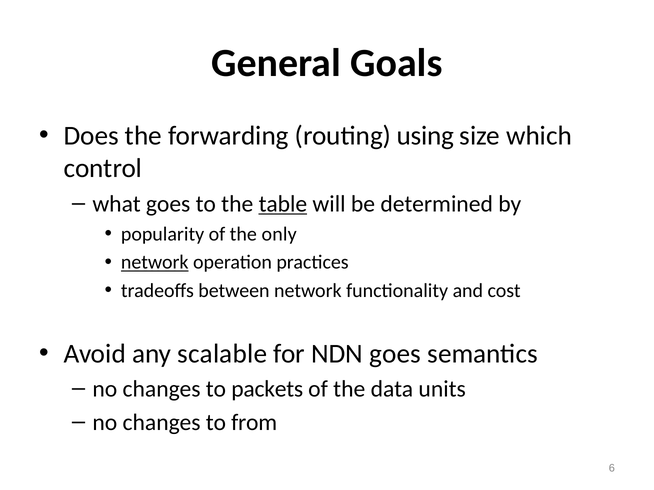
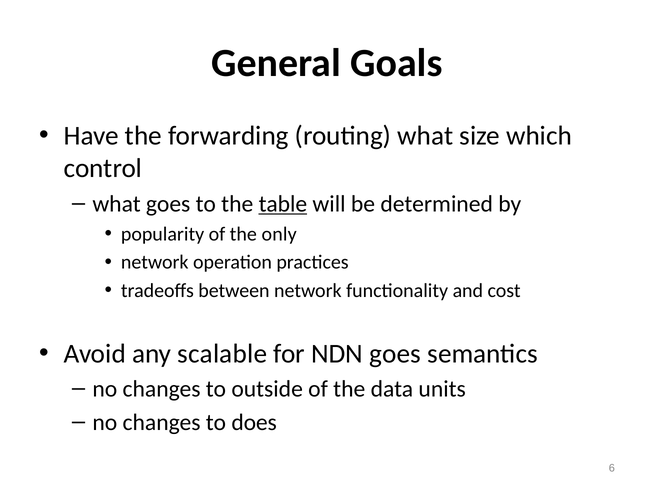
Does: Does -> Have (91, 136)
routing using: using -> what (425, 136)
network underline: present -> none (155, 263)
packets: packets -> outside (267, 389)
from: from -> does (254, 423)
